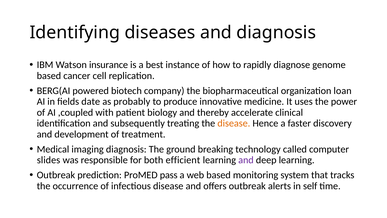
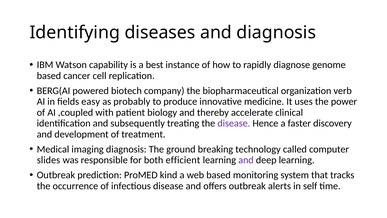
insurance: insurance -> capability (109, 65)
loan: loan -> verb (343, 91)
date: date -> easy (91, 101)
disease colour: orange -> purple (234, 123)
pass: pass -> kind (169, 175)
